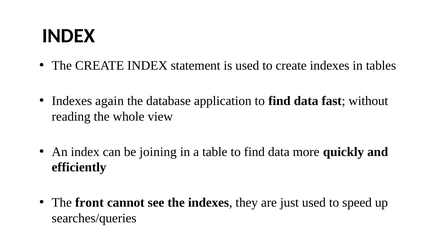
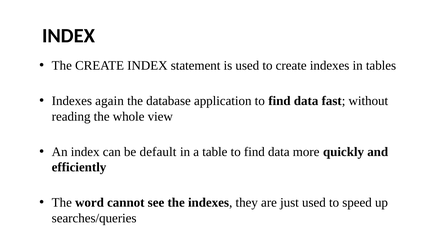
joining: joining -> default (158, 152)
front: front -> word (90, 203)
